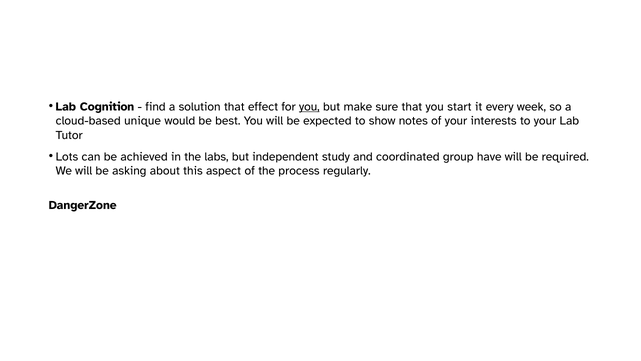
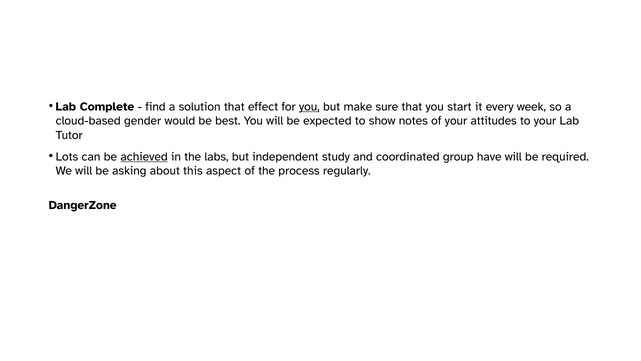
Cognition: Cognition -> Complete (107, 106)
unique: unique -> gender (143, 121)
interests: interests -> attitudes (494, 121)
achieved underline: none -> present (144, 156)
